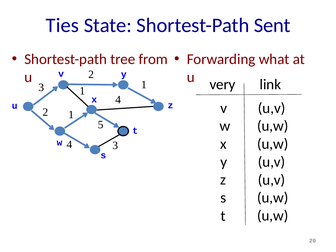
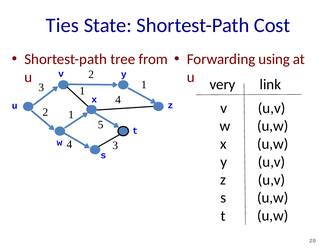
Sent: Sent -> Cost (272, 25)
what: what -> using (274, 59)
